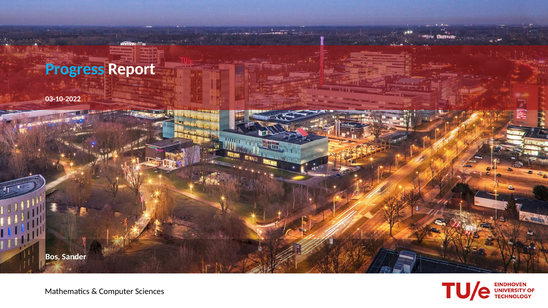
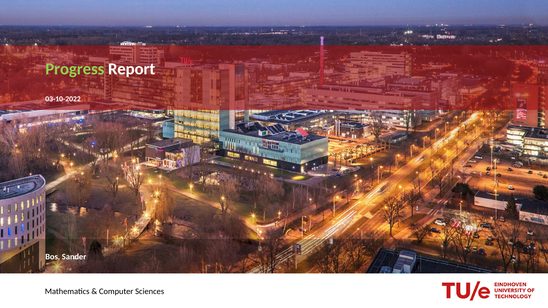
Progress colour: light blue -> light green (75, 69)
